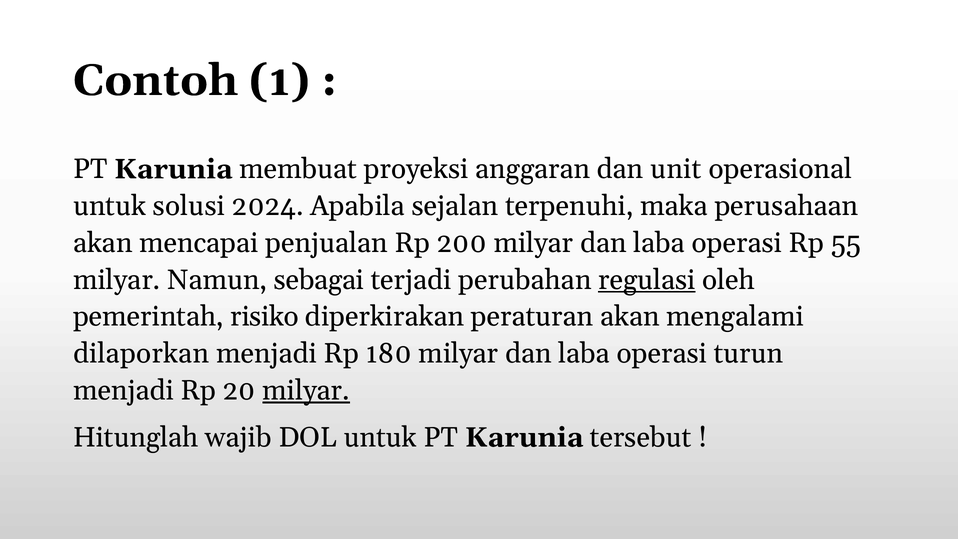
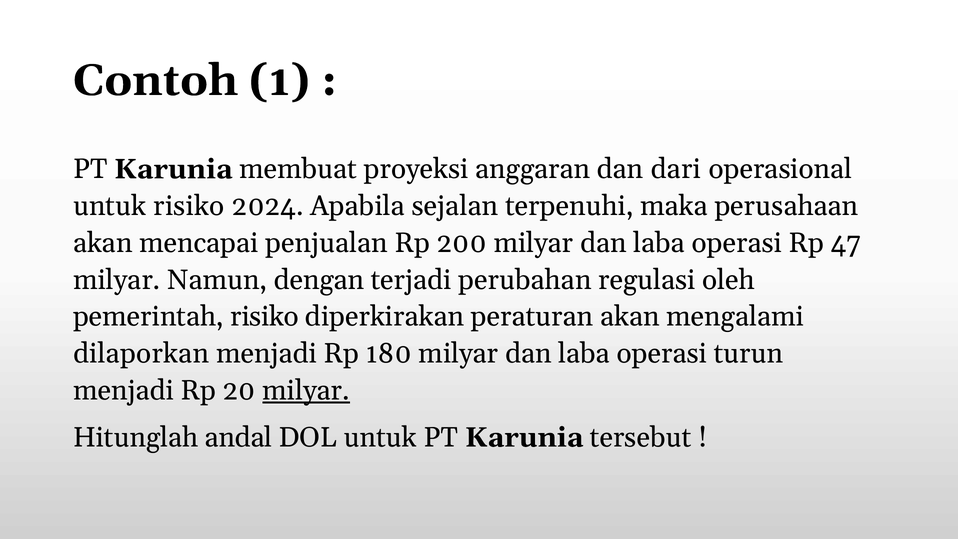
unit: unit -> dari (676, 169)
untuk solusi: solusi -> risiko (189, 206)
55: 55 -> 47 (846, 243)
sebagai: sebagai -> dengan (319, 280)
regulasi underline: present -> none (647, 280)
wajib: wajib -> andal (239, 437)
